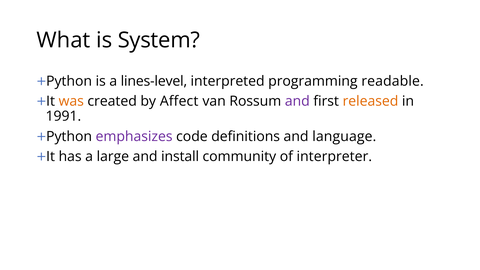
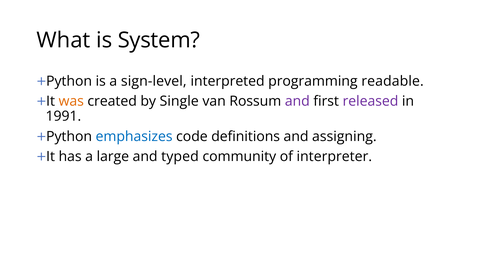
lines-level: lines-level -> sign-level (154, 81)
Affect: Affect -> Single (179, 101)
released colour: orange -> purple (370, 101)
emphasizes colour: purple -> blue (134, 136)
language: language -> assigning (344, 136)
install: install -> typed (180, 157)
